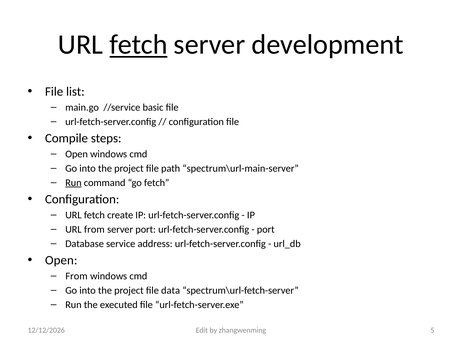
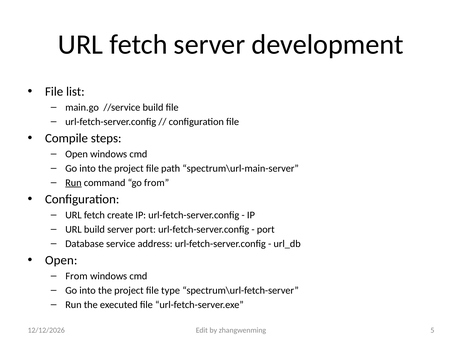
fetch underline: present -> none (139, 45)
//service basic: basic -> build (153, 107)
go fetch: fetch -> from (157, 183)
URL from: from -> build (94, 230)
data: data -> type (171, 291)
